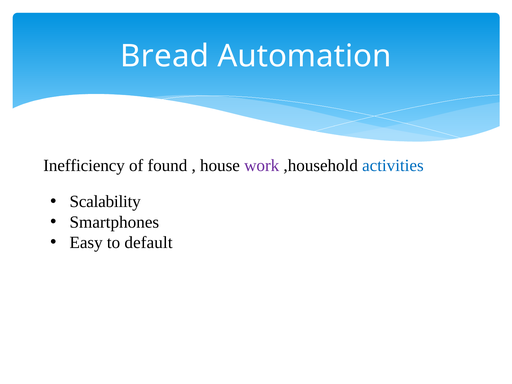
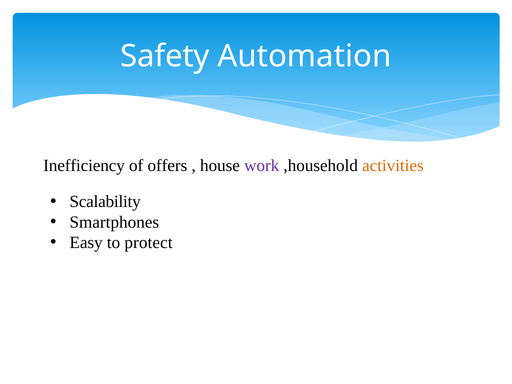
Bread: Bread -> Safety (165, 56)
found: found -> offers (167, 166)
activities colour: blue -> orange (393, 166)
default: default -> protect (149, 243)
